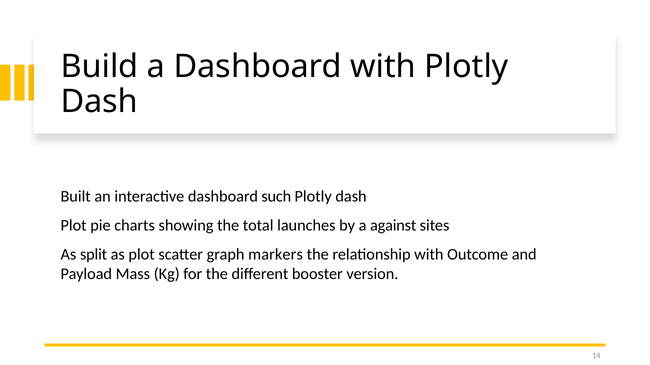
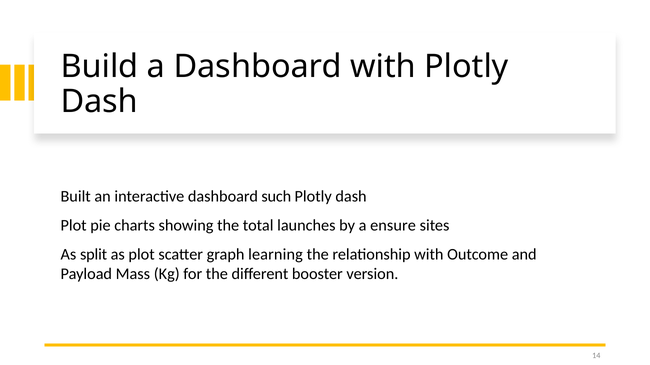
against: against -> ensure (393, 226)
markers: markers -> learning (276, 255)
